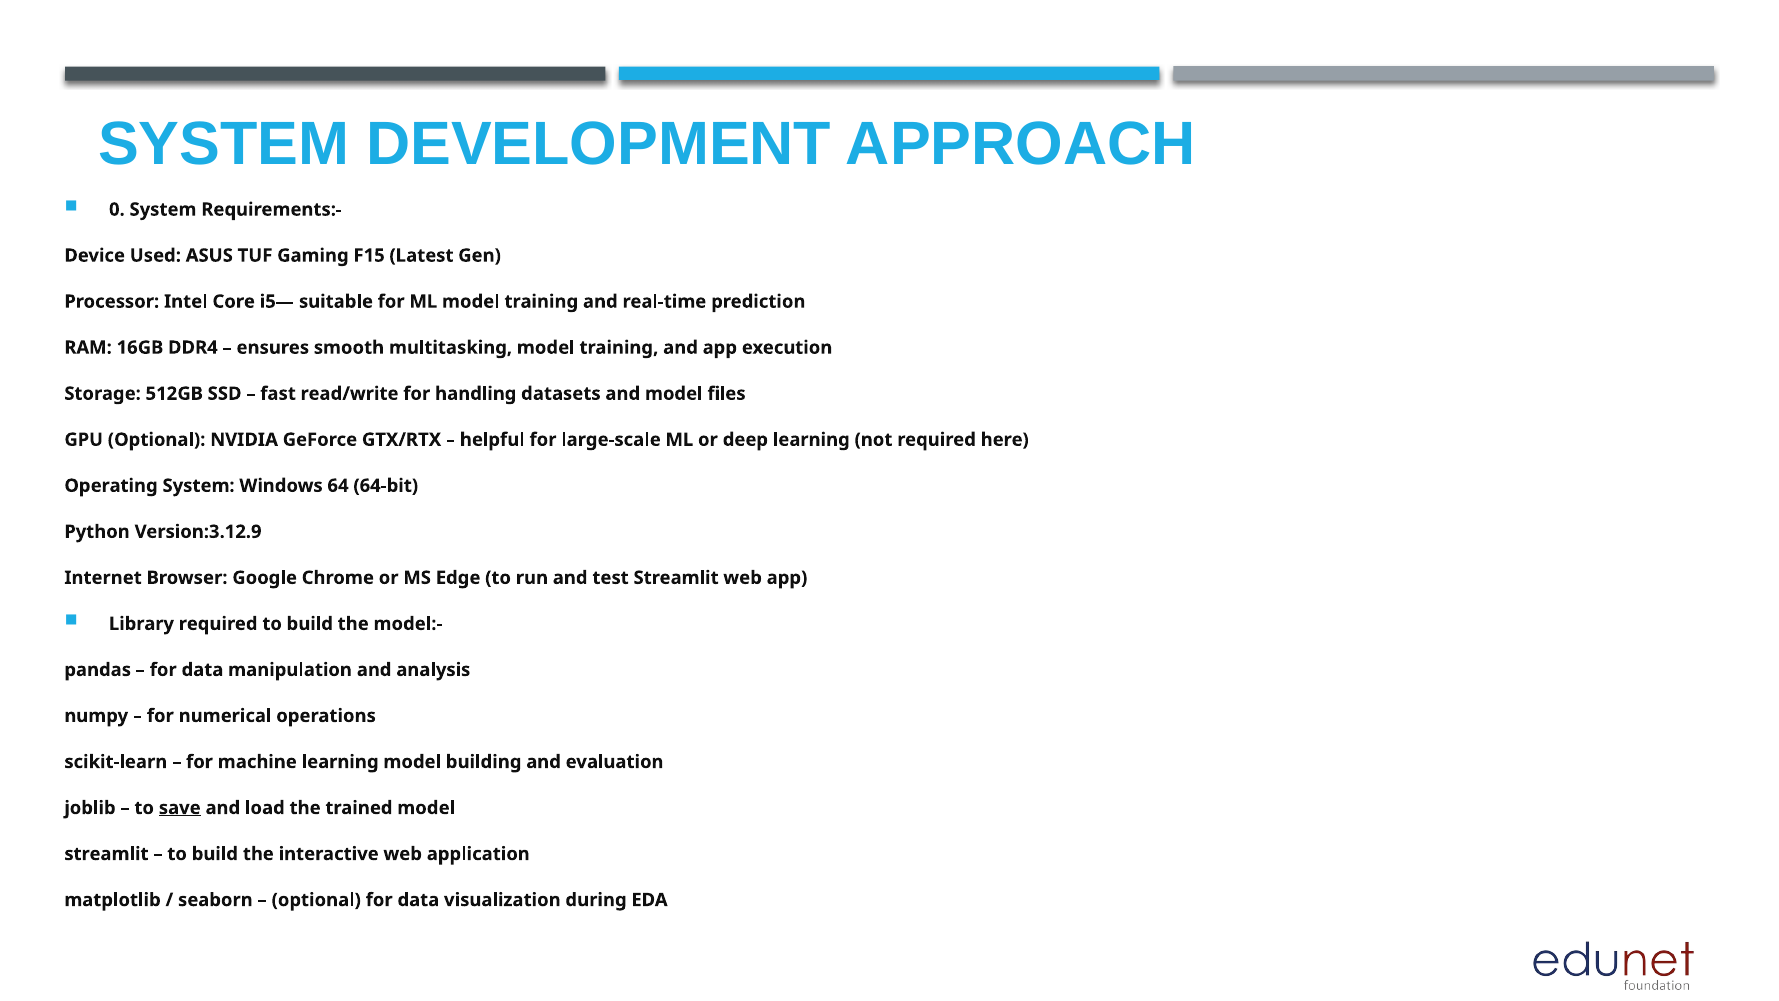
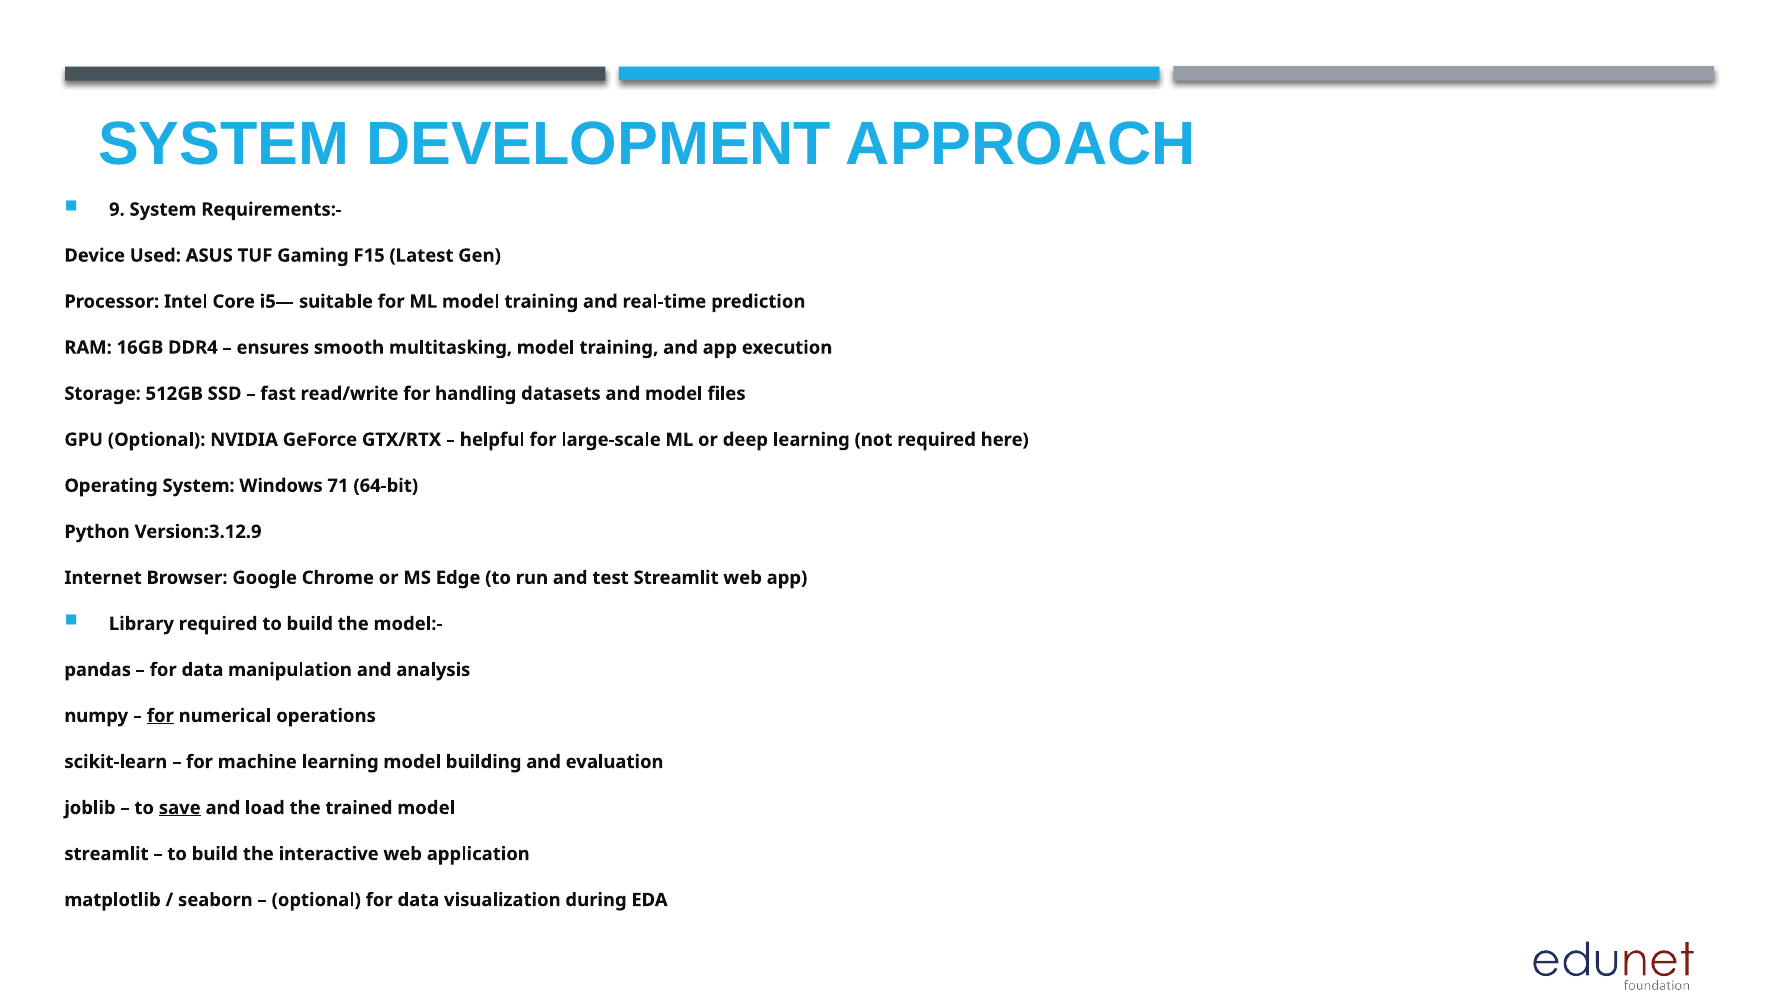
0: 0 -> 9 (117, 209)
64: 64 -> 71 (338, 486)
for underline: none -> present (160, 716)
